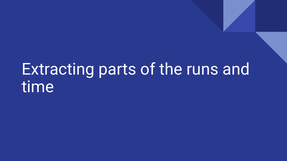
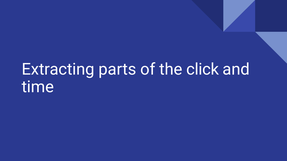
runs: runs -> click (203, 70)
